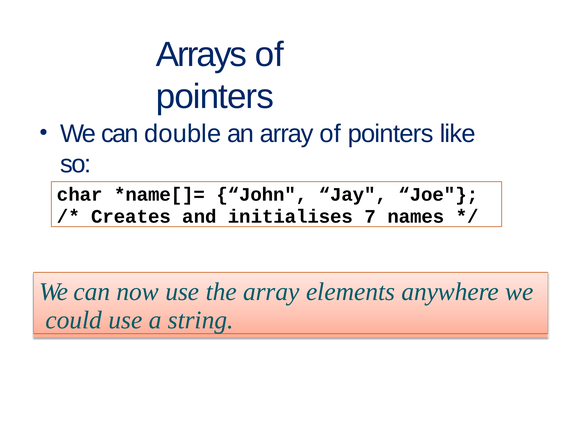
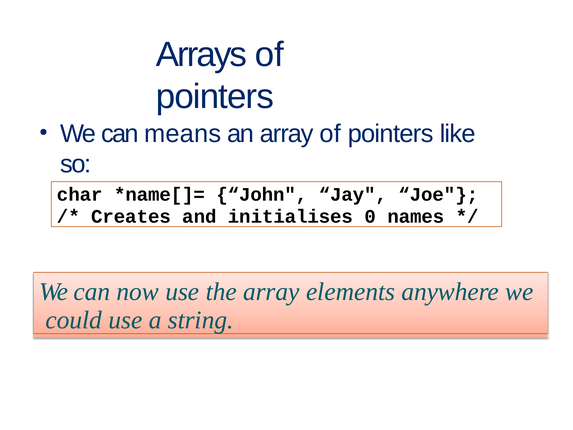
double: double -> means (183, 134)
7: 7 -> 0 (370, 217)
